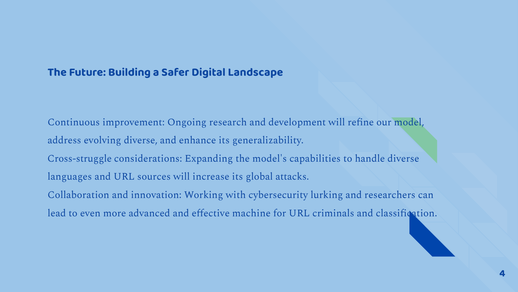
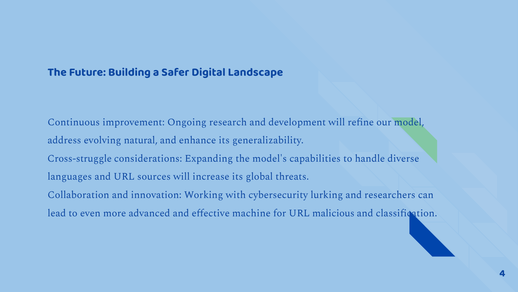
evolving diverse: diverse -> natural (141, 140)
attacks: attacks -> threats (292, 176)
criminals: criminals -> malicious (333, 213)
